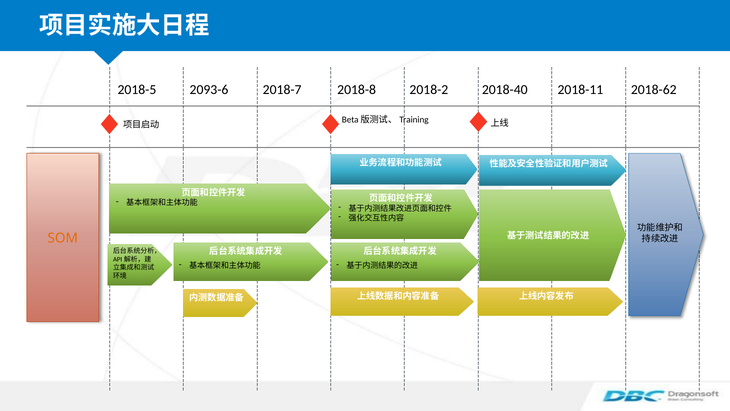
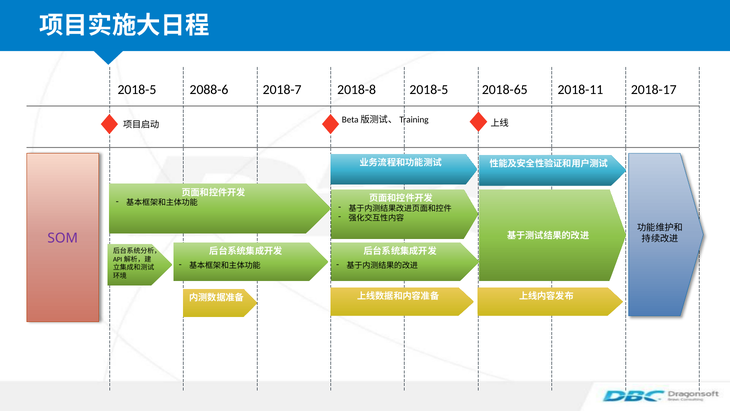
2093-6: 2093-6 -> 2088-6 (209, 90)
2018-8 2018-2: 2018-2 -> 2018-5 (429, 90)
2018-40: 2018-40 -> 2018-65 (505, 90)
2018-62: 2018-62 -> 2018-17 (654, 90)
SOM colour: orange -> purple (63, 238)
